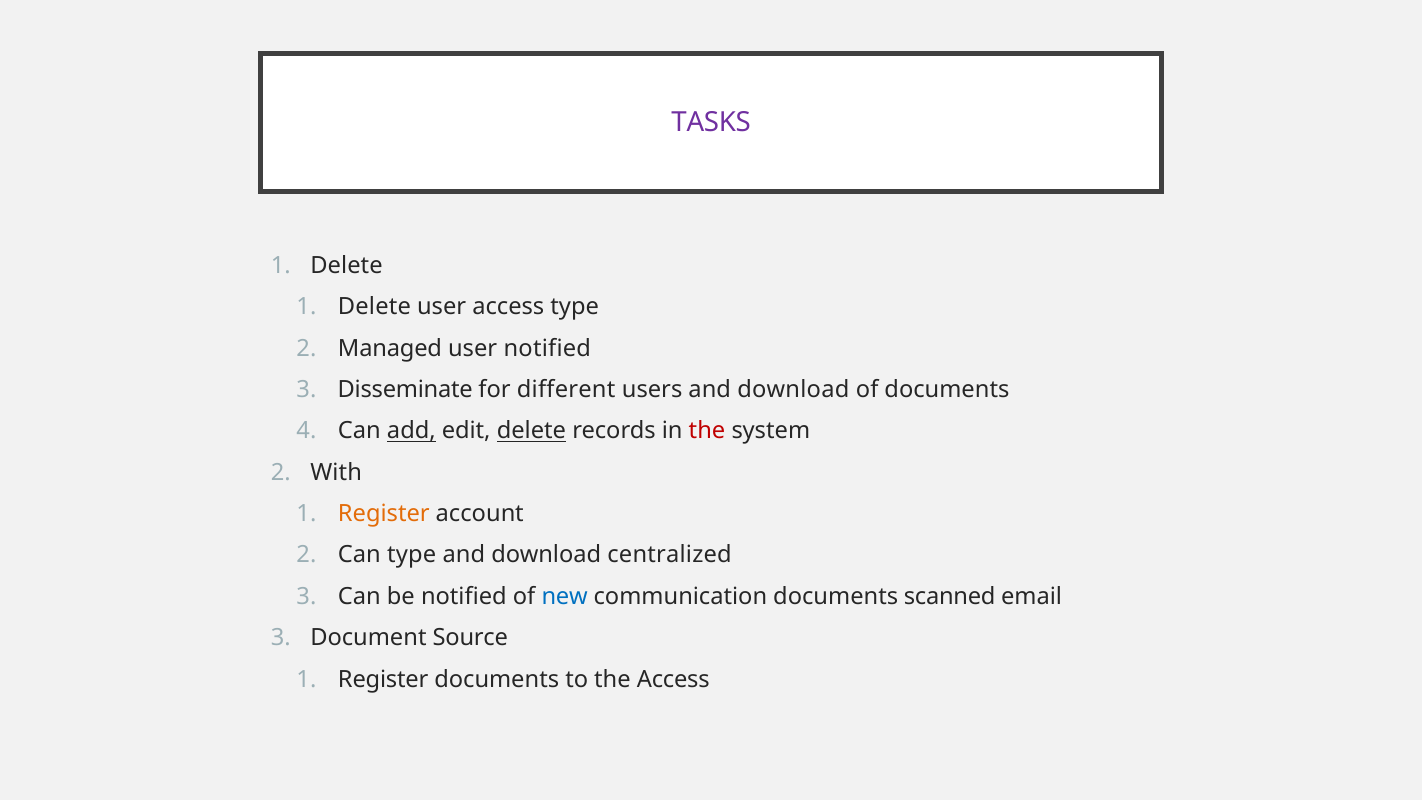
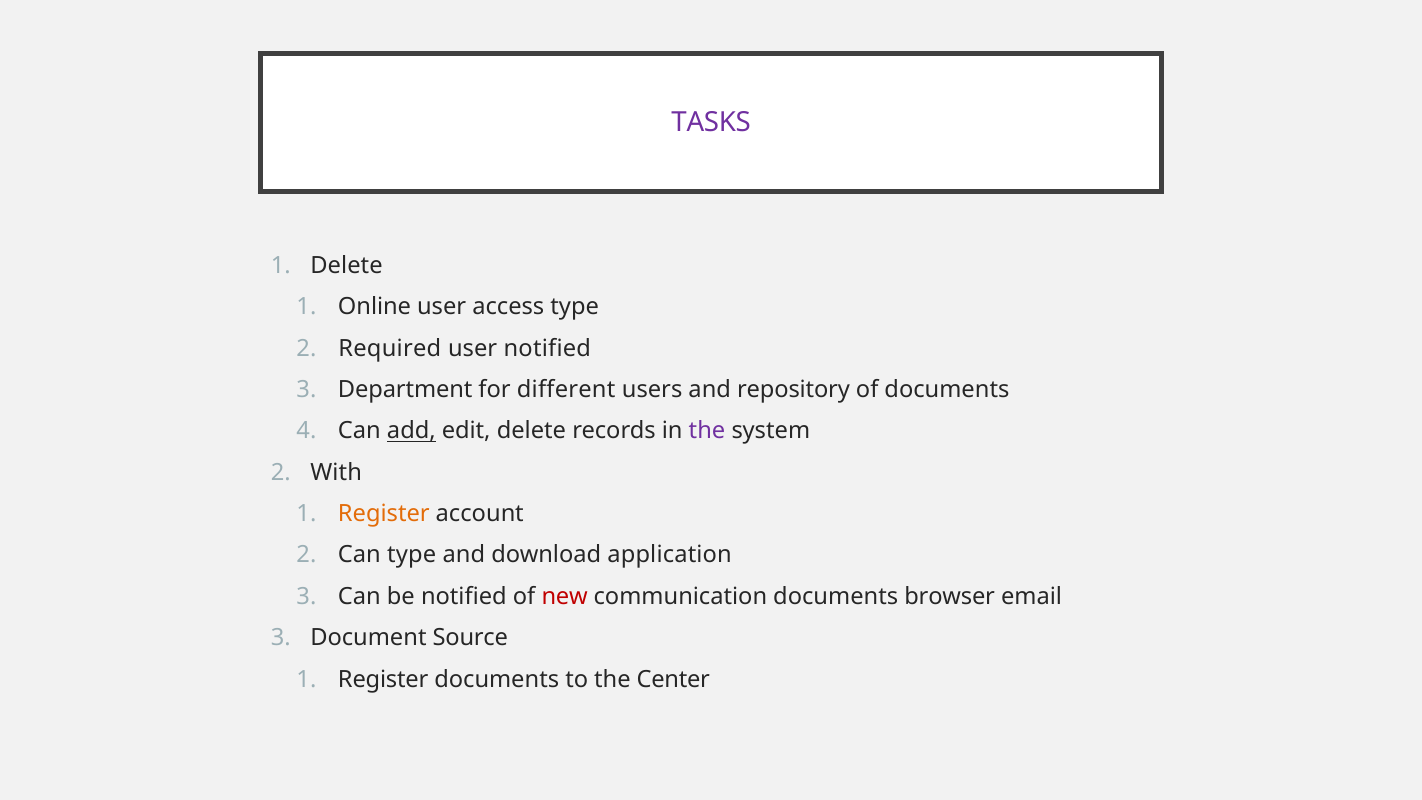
Delete: Delete -> Online (375, 307)
Managed: Managed -> Required (390, 348)
Disseminate: Disseminate -> Department (405, 390)
users and download: download -> repository (794, 390)
delete underline: present -> none (531, 431)
the colour: red -> purple (707, 431)
centralized: centralized -> application (670, 555)
new colour: blue -> red (565, 596)
scanned: scanned -> browser (950, 596)
the Access: Access -> Center (673, 679)
